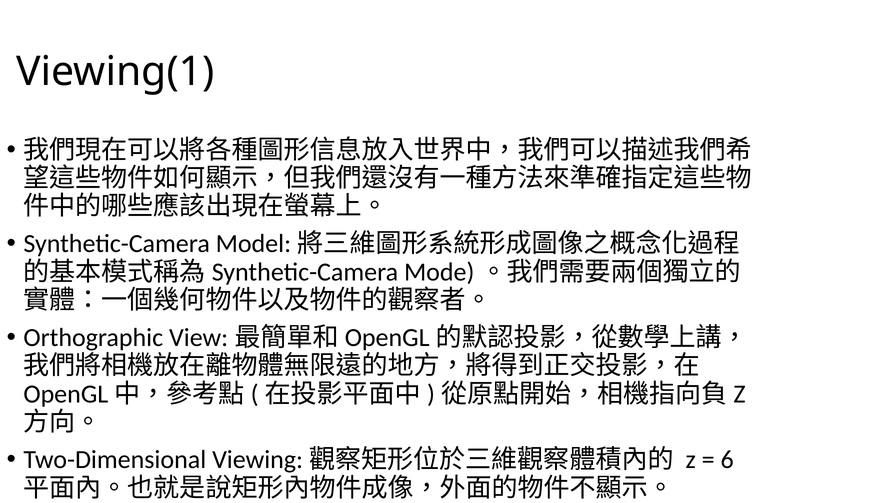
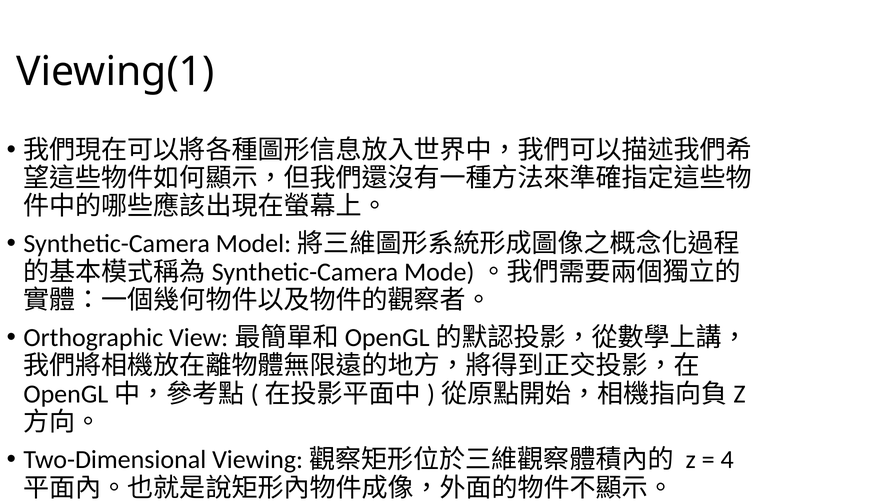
6: 6 -> 4 (727, 459)
